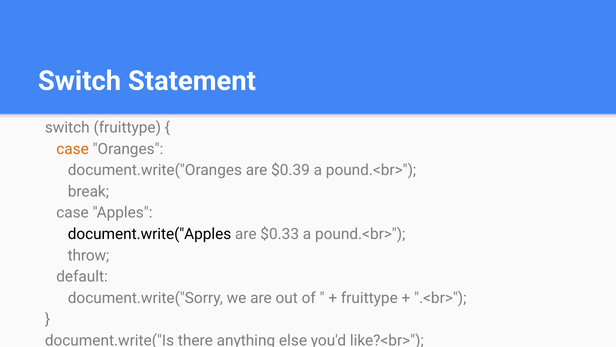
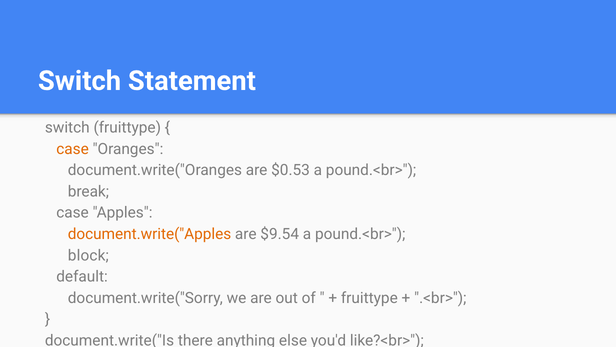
$0.39: $0.39 -> $0.53 (291, 170)
document.write("Apples colour: black -> orange (150, 234)
$0.33: $0.33 -> $9.54 (280, 234)
throw: throw -> block (88, 255)
